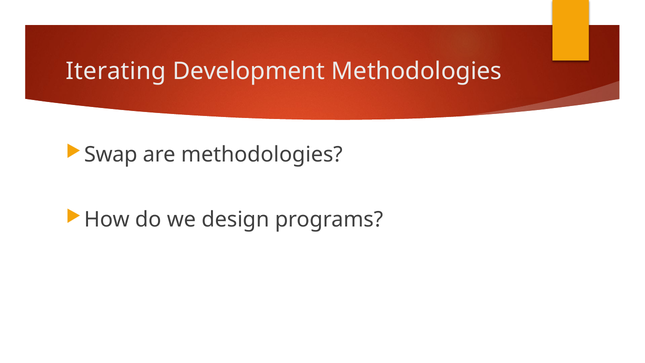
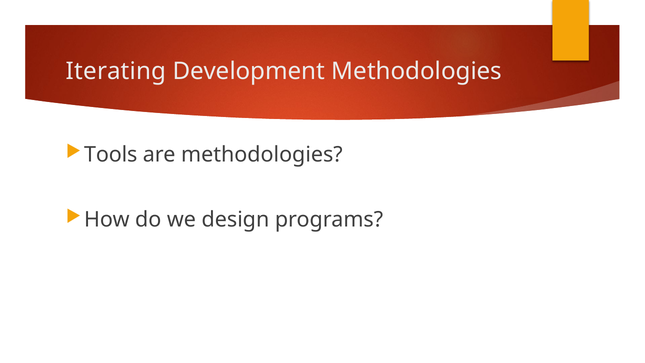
Swap: Swap -> Tools (111, 155)
